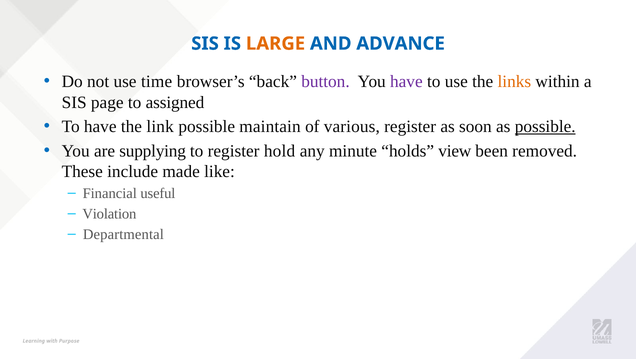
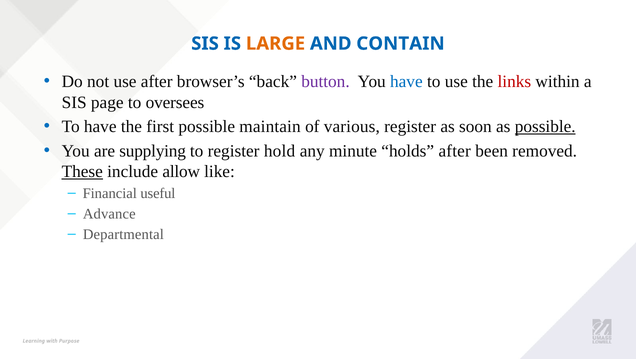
ADVANCE: ADVANCE -> CONTAIN (400, 44)
use time: time -> after (157, 82)
have colour: purple -> blue (406, 82)
links colour: orange -> red (514, 82)
assigned: assigned -> oversees (175, 102)
link: link -> first (160, 127)
holds view: view -> after (455, 151)
These underline: none -> present (82, 171)
made: made -> allow (181, 171)
Violation: Violation -> Advance (109, 214)
